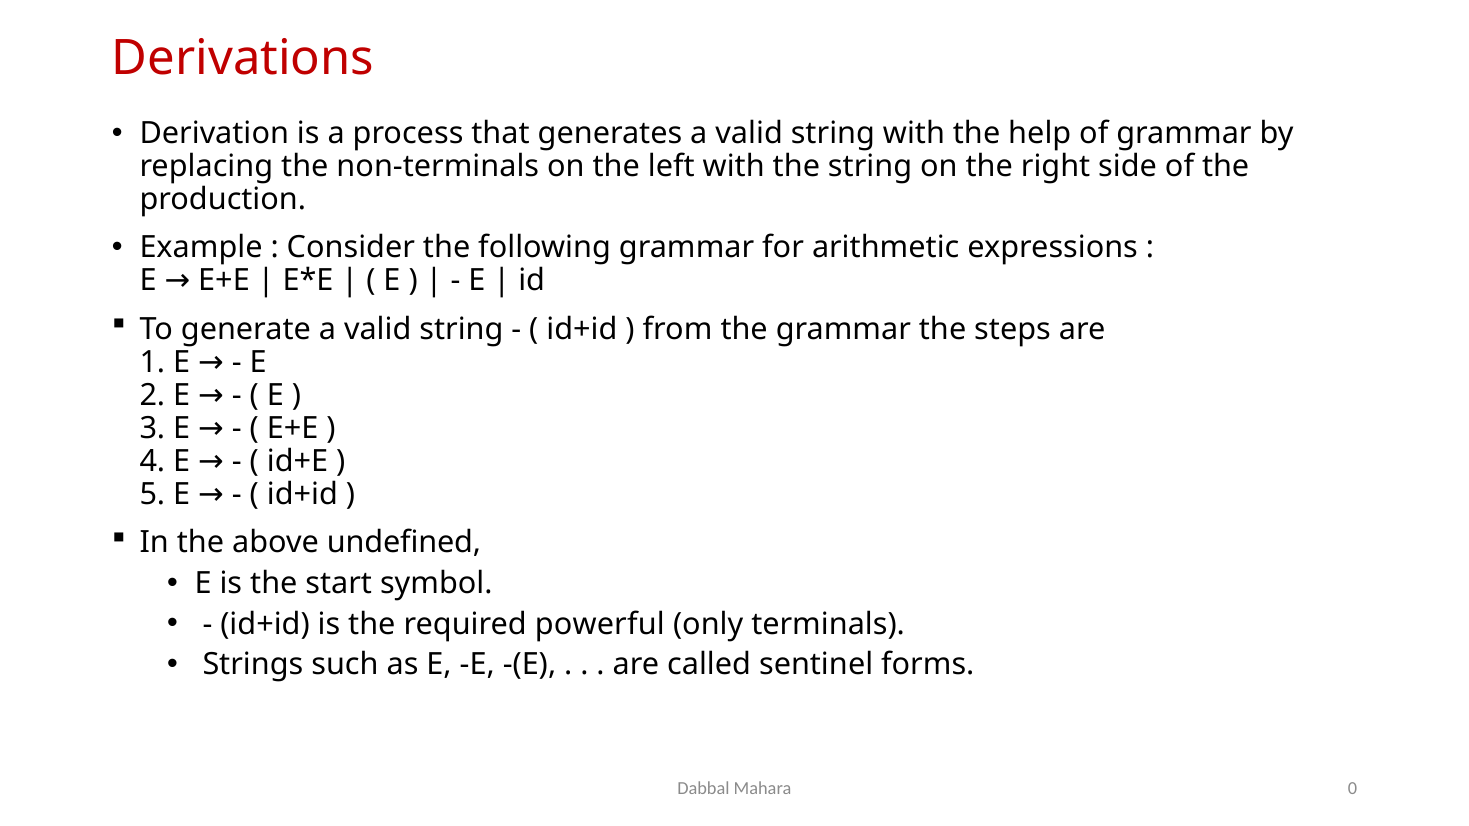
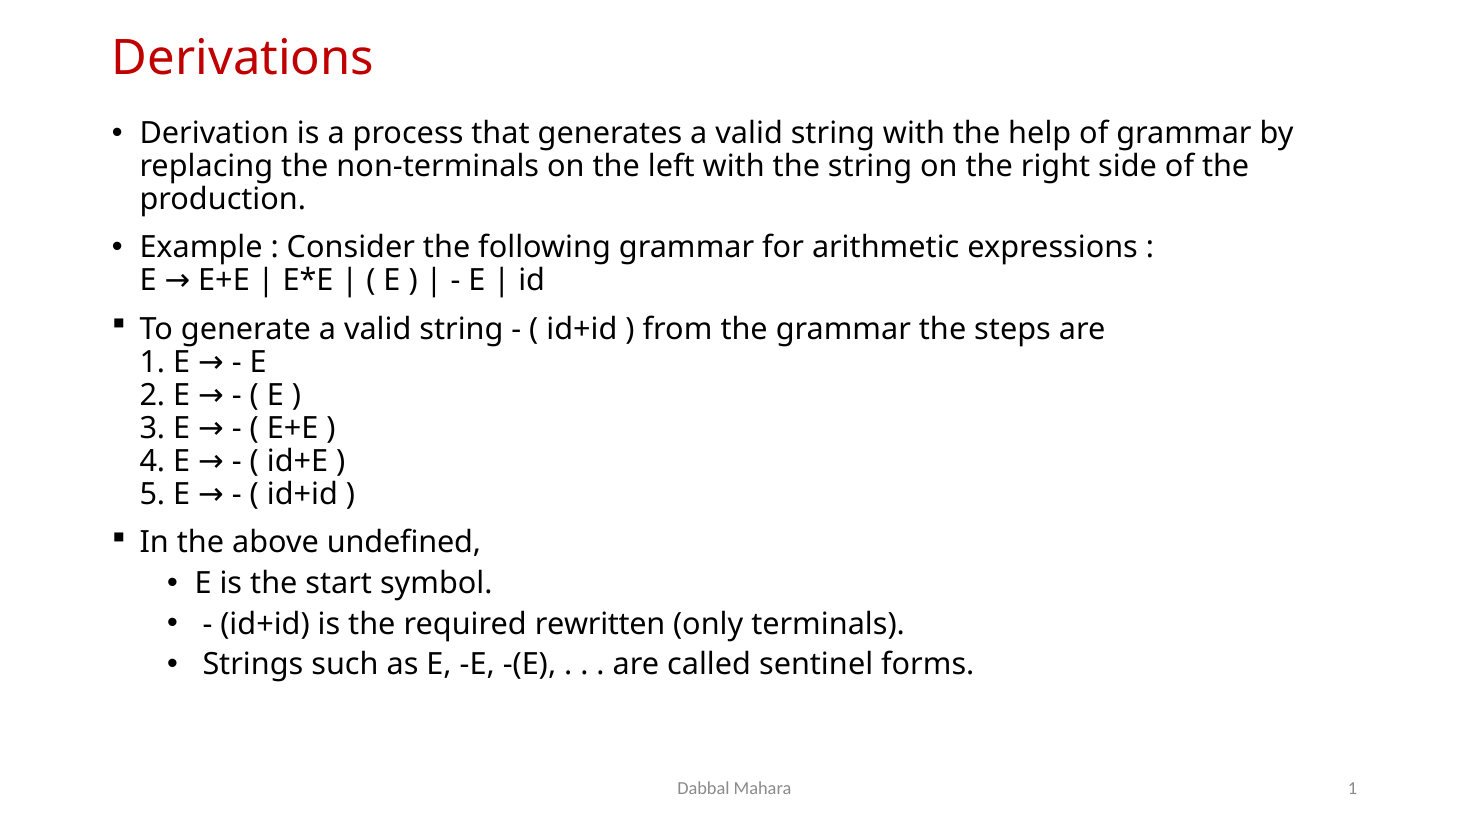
powerful: powerful -> rewritten (600, 624)
Mahara 0: 0 -> 1 (1352, 789)
